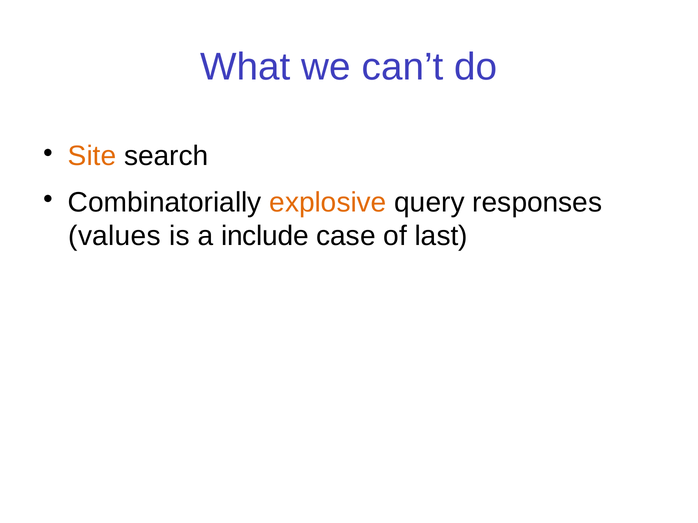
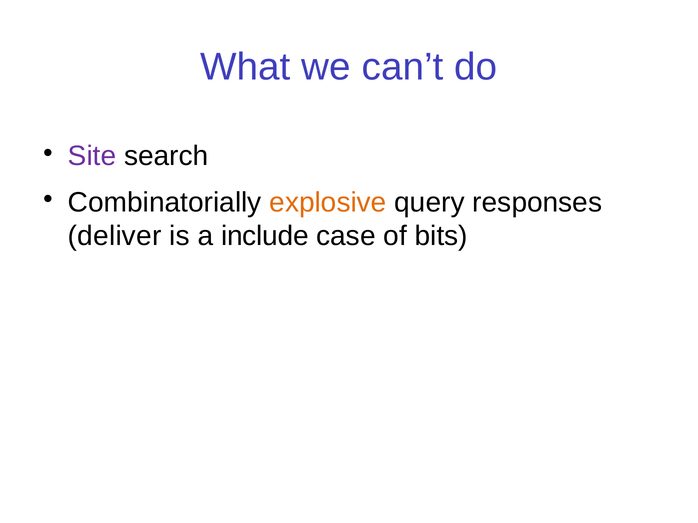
Site colour: orange -> purple (92, 156)
values: values -> deliver (115, 236)
last: last -> bits (441, 236)
